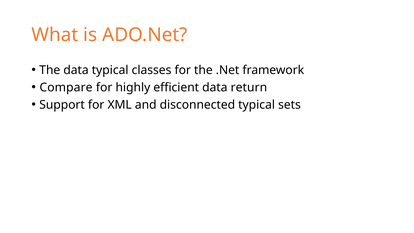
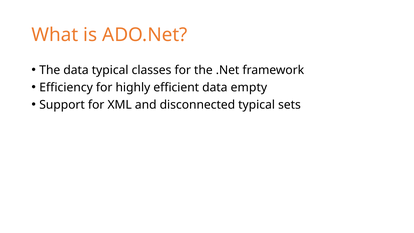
Compare: Compare -> Efficiency (66, 87)
return: return -> empty (249, 87)
